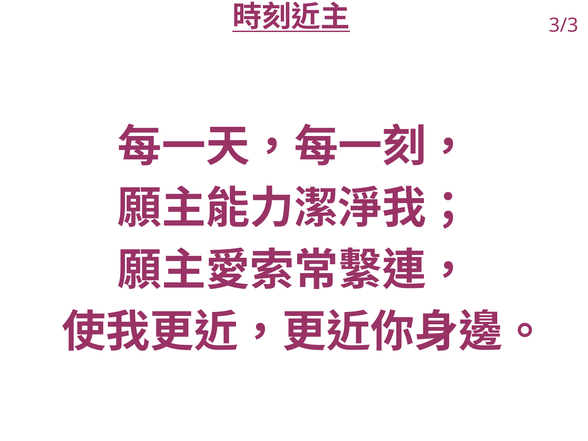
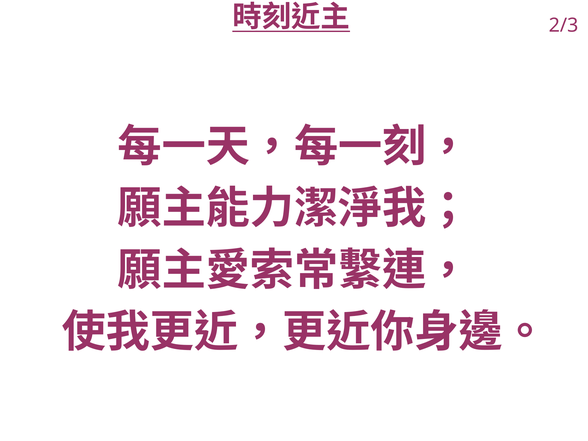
3/3: 3/3 -> 2/3 (564, 25)
